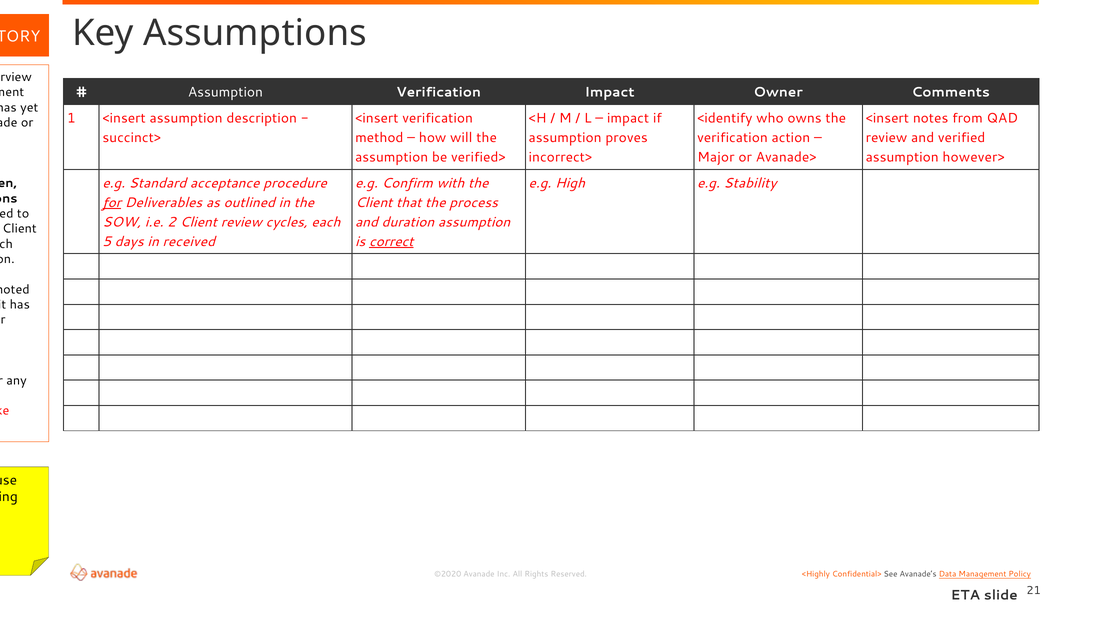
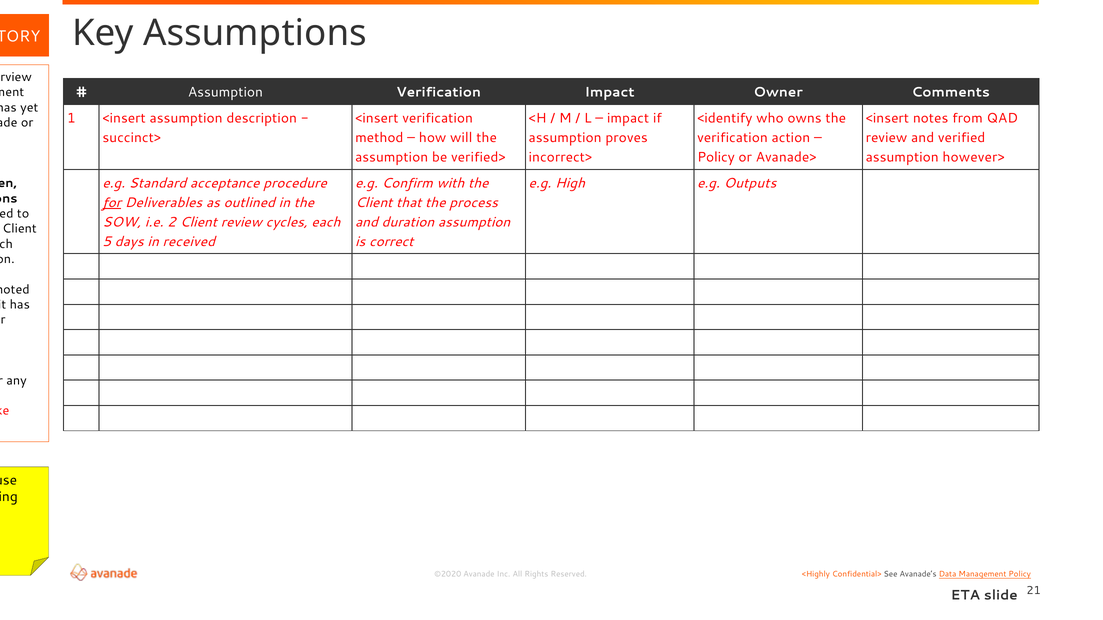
Major: Major -> Policy (716, 157)
Stability: Stability -> Outputs (750, 183)
correct underline: present -> none (391, 242)
